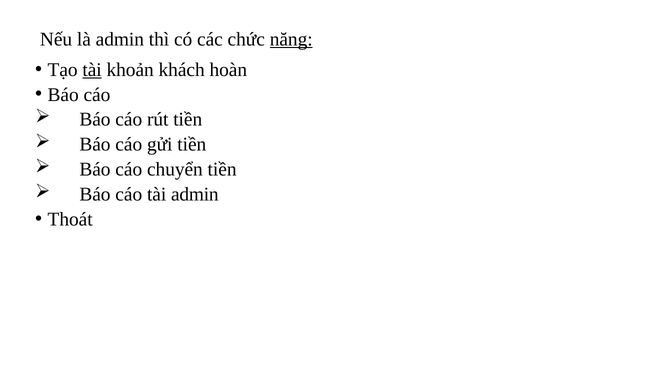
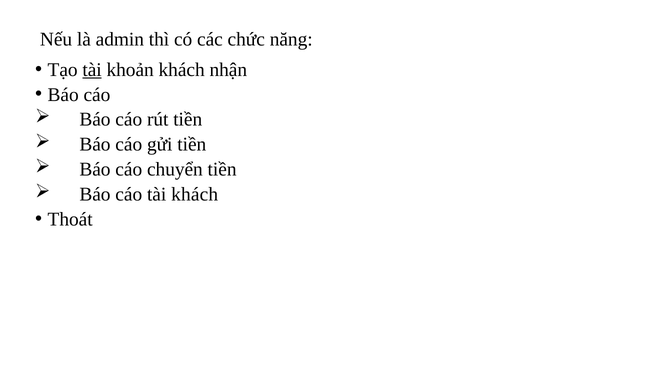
năng underline: present -> none (291, 39)
hoàn: hoàn -> nhận (228, 70)
tài admin: admin -> khách (195, 194)
